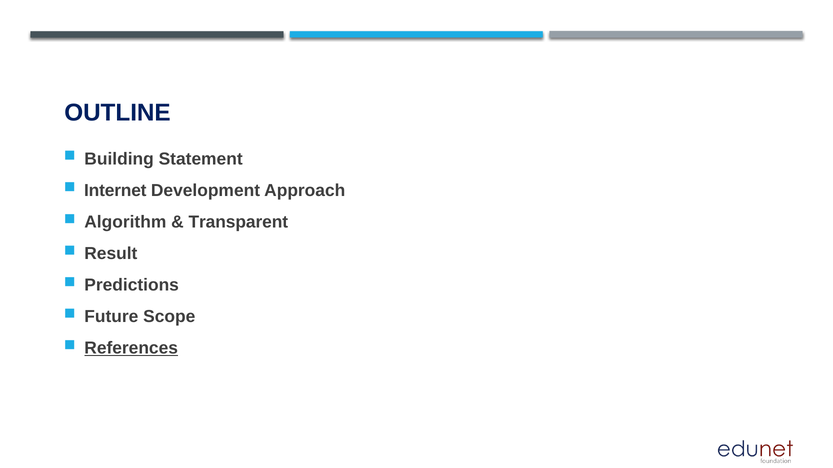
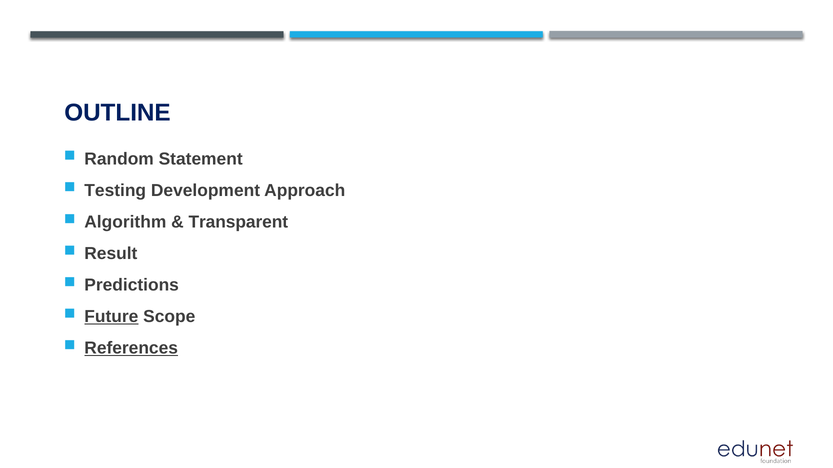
Building: Building -> Random (119, 159)
Internet: Internet -> Testing (115, 191)
Future underline: none -> present (111, 317)
